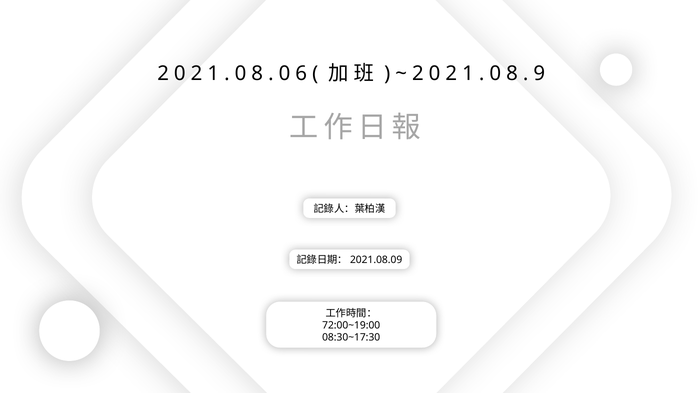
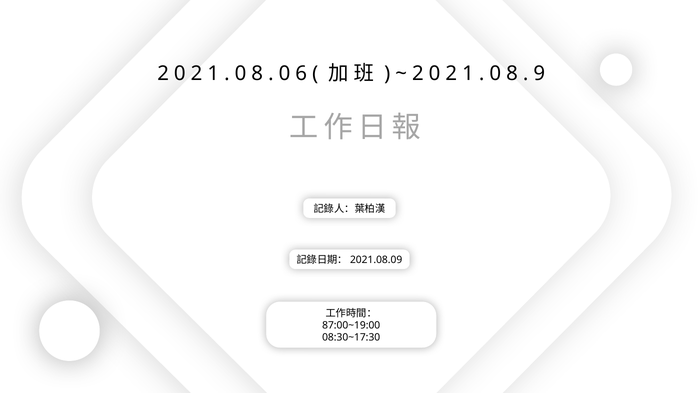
72:00~19:00: 72:00~19:00 -> 87:00~19:00 (351, 326)
